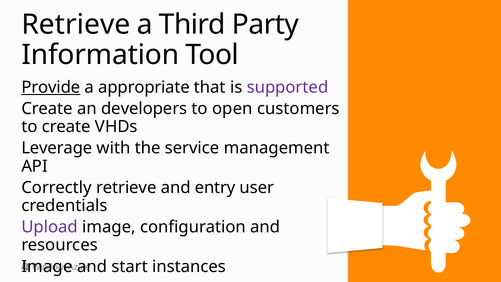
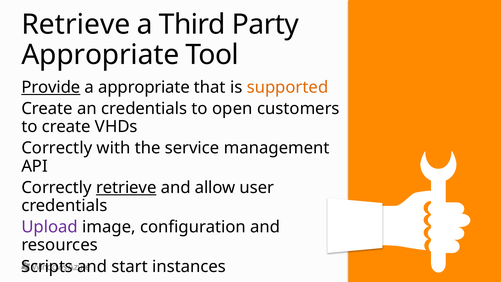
Information: Information -> Appropriate (100, 55)
supported colour: purple -> orange (287, 87)
an developers: developers -> credentials (144, 109)
Leverage: Leverage -> Correctly (57, 148)
retrieve underline: none -> present (126, 188)
entry: entry -> allow (215, 188)
Image: Image -> Scripts (47, 266)
